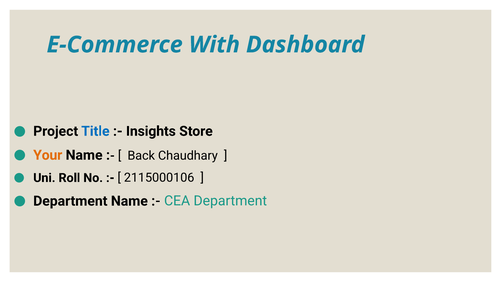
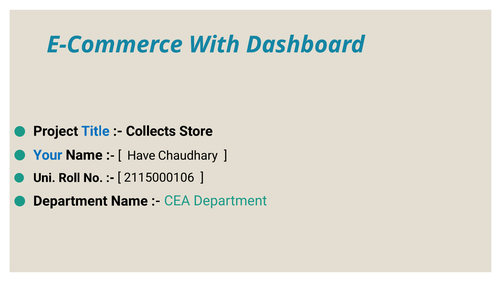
Insights: Insights -> Collects (151, 131)
Your colour: orange -> blue (48, 155)
Back: Back -> Have (141, 155)
